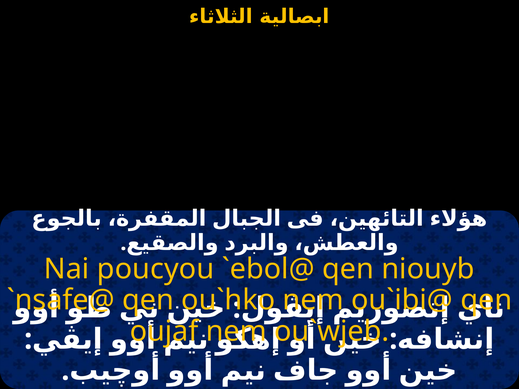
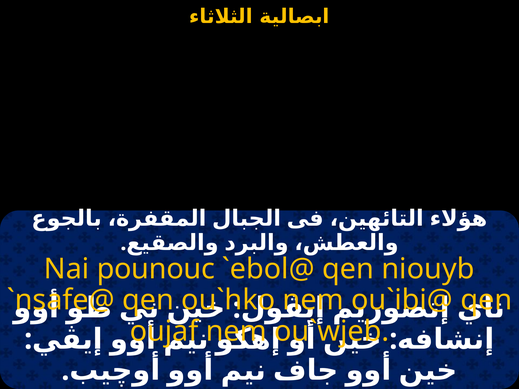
poucyou: poucyou -> pounouc (156, 269)
